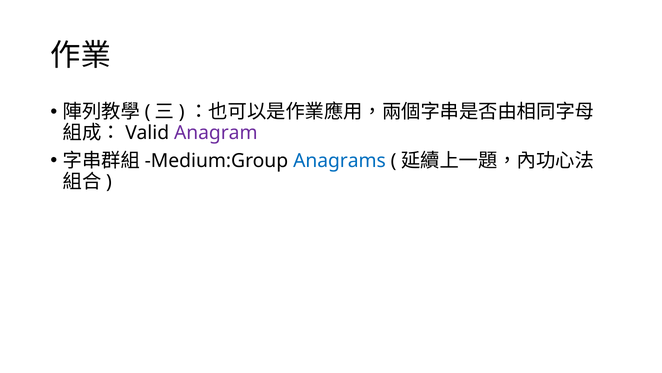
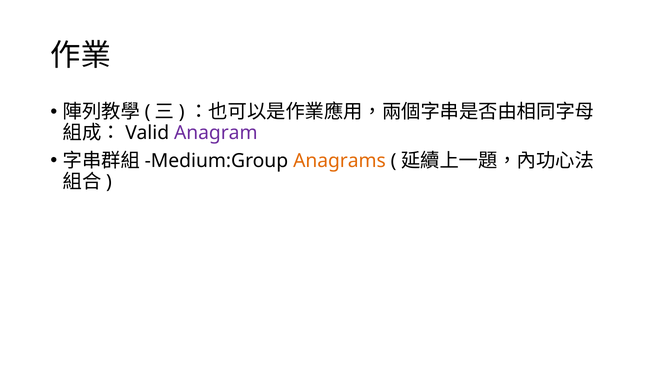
Anagrams colour: blue -> orange (339, 161)
